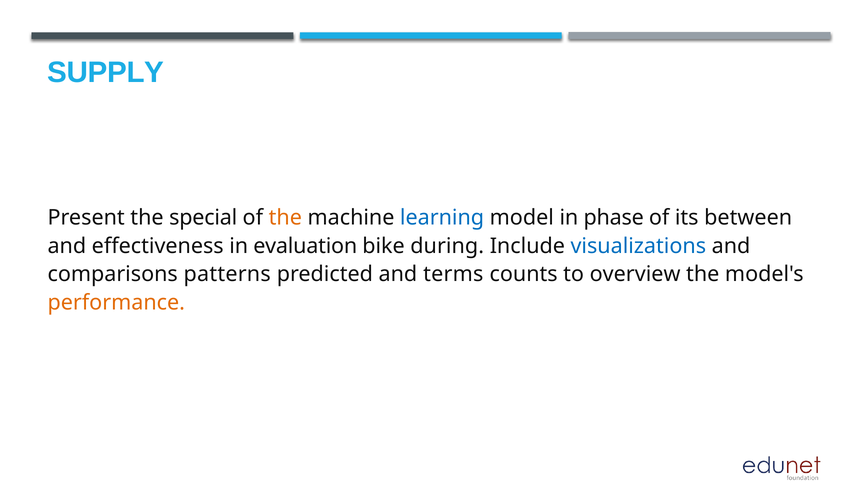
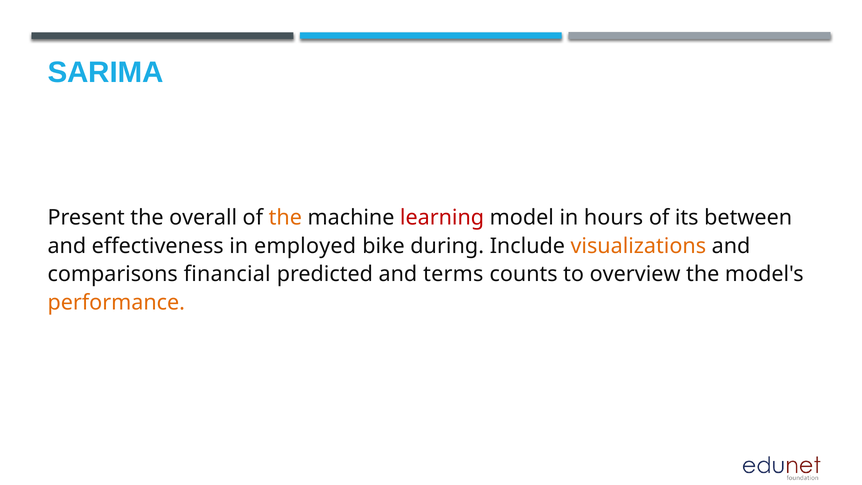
SUPPLY: SUPPLY -> SARIMA (106, 73)
special: special -> overall (203, 217)
learning colour: blue -> red (442, 217)
phase: phase -> hours (614, 217)
evaluation: evaluation -> employed (305, 246)
visualizations colour: blue -> orange (638, 246)
patterns: patterns -> financial (227, 274)
